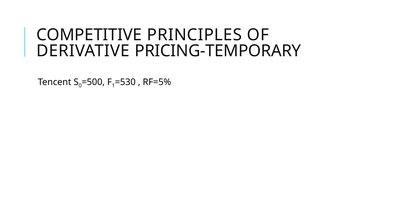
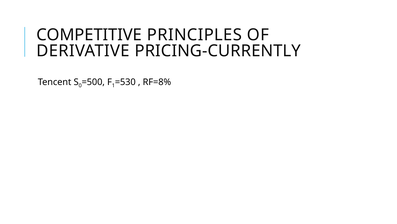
PRICING-TEMPORARY: PRICING-TEMPORARY -> PRICING-CURRENTLY (218, 51)
RF=5%: RF=5% -> RF=8% (157, 82)
